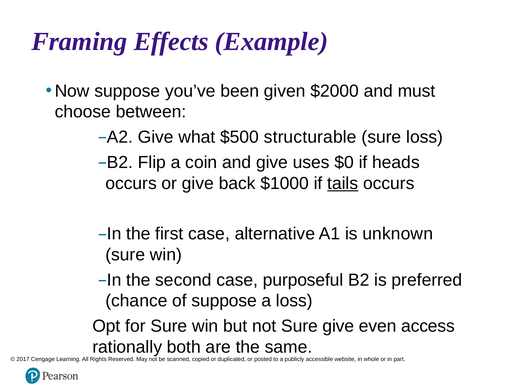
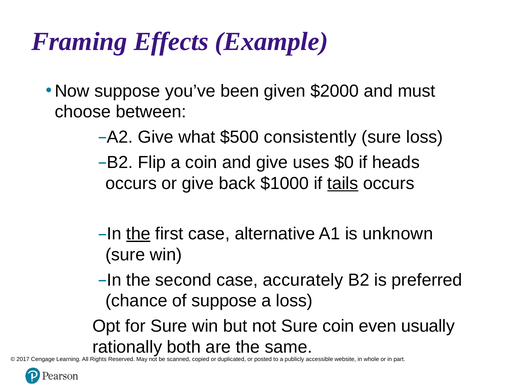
structurable: structurable -> consistently (310, 137)
the underline: none -> present (138, 234)
purposeful: purposeful -> accurately (303, 280)
Sure give: give -> coin (338, 326)
access: access -> usually (428, 326)
